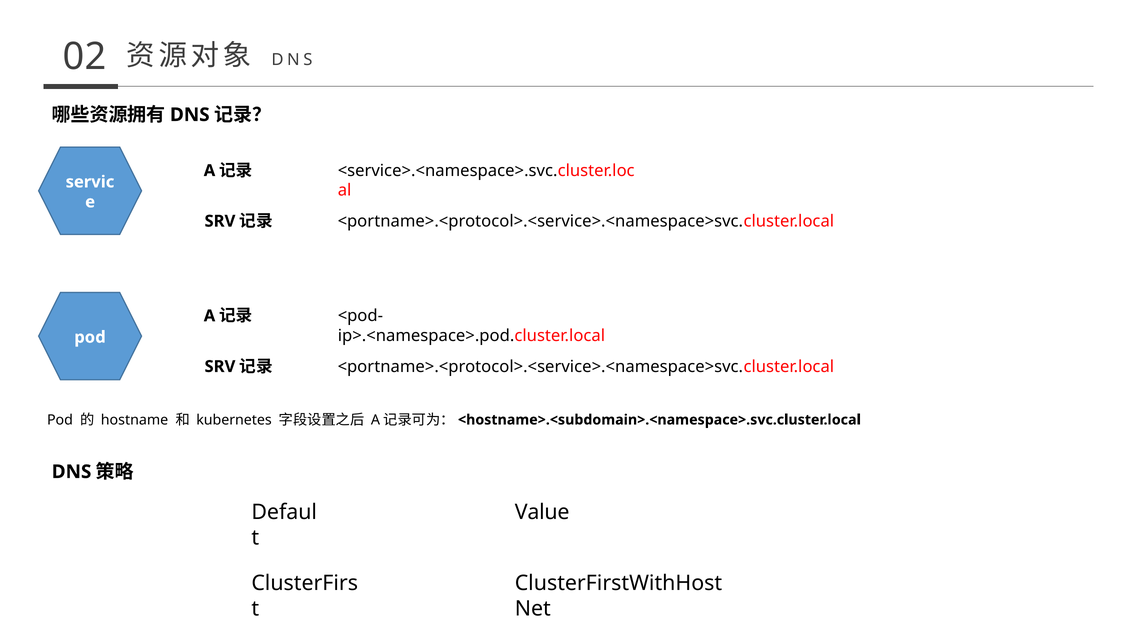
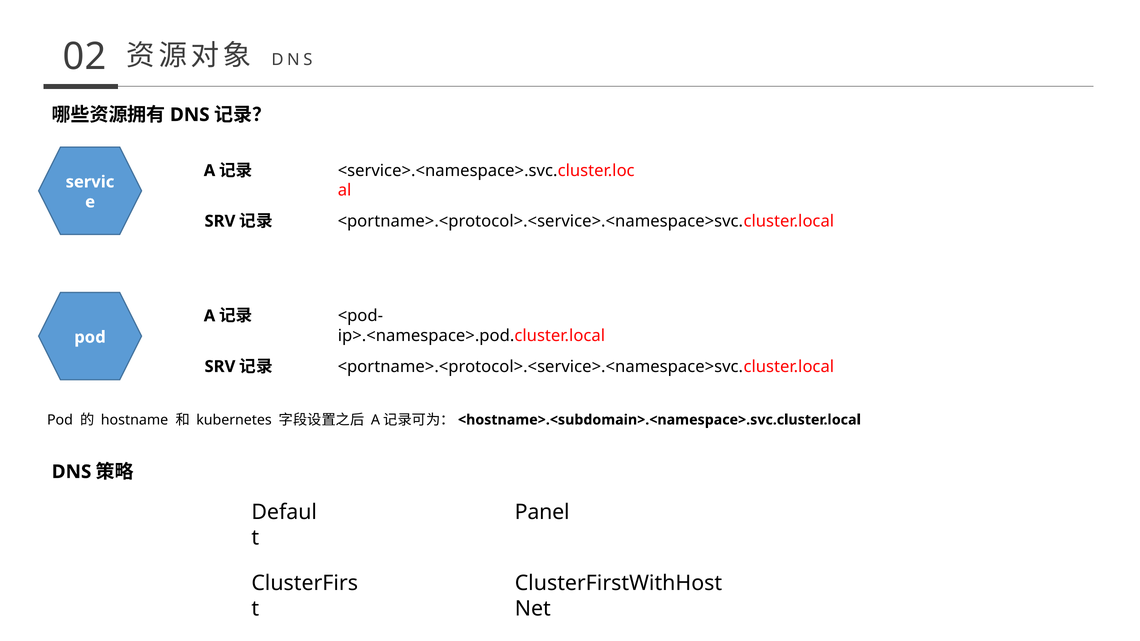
Value: Value -> Panel (542, 512)
